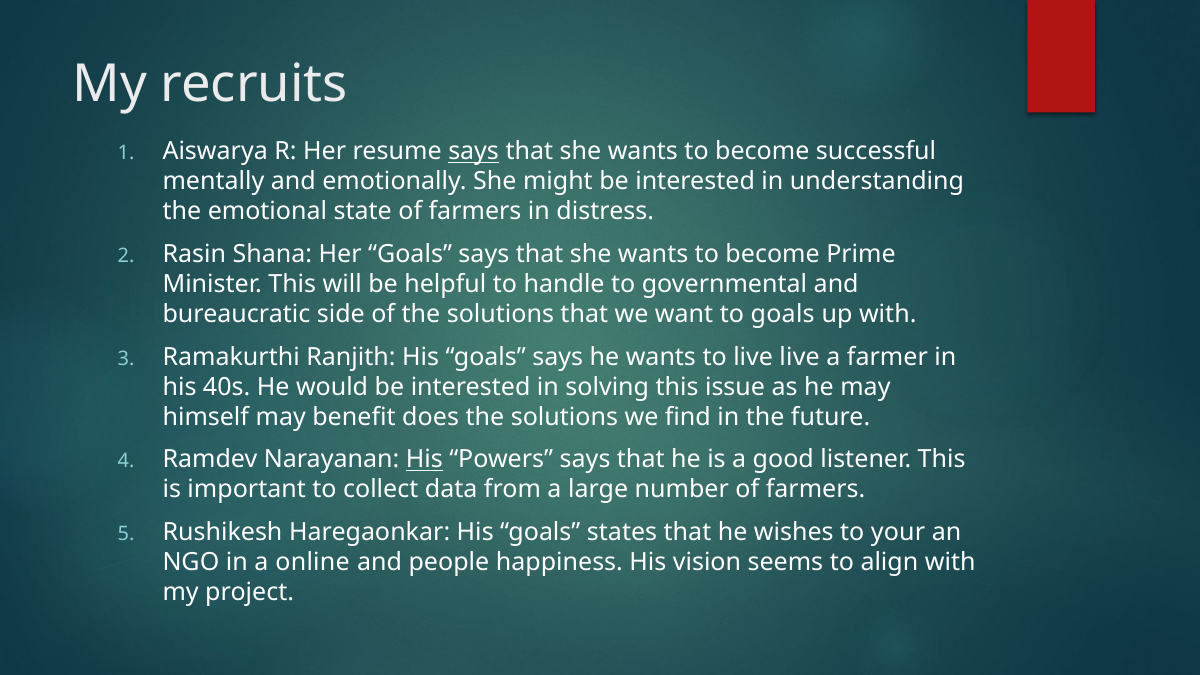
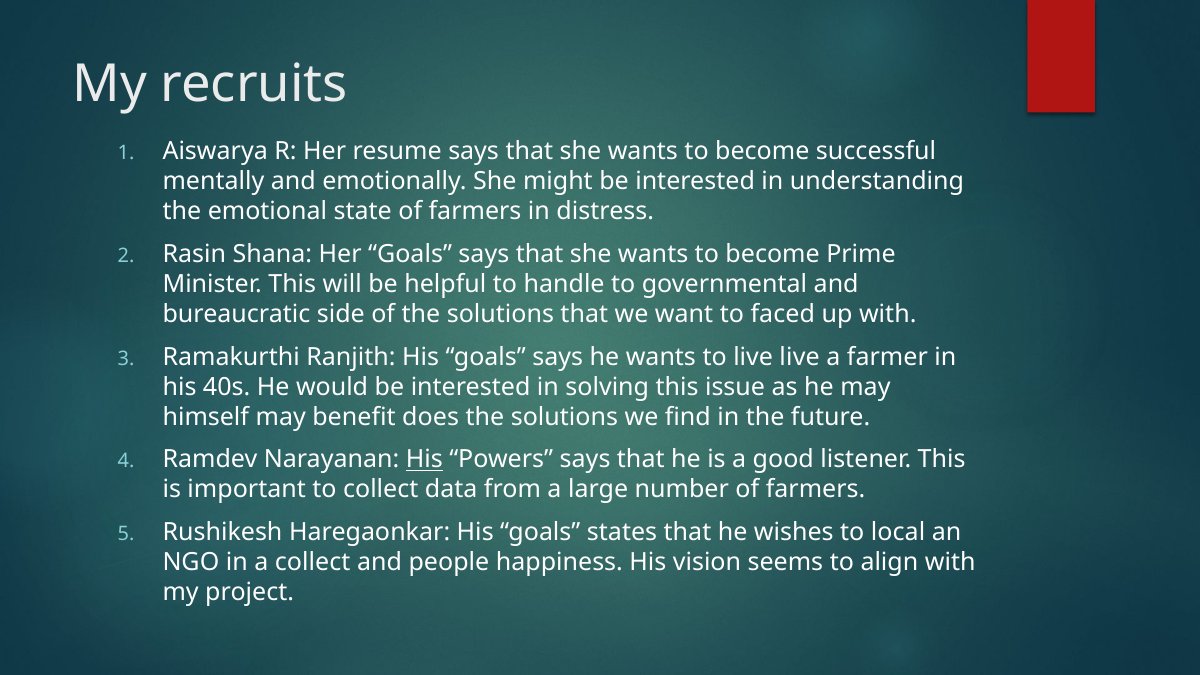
says underline: present -> none (474, 152)
to goals: goals -> faced (783, 314)
your: your -> local (898, 532)
a online: online -> collect (313, 562)
